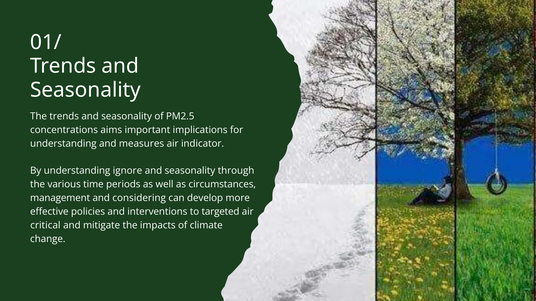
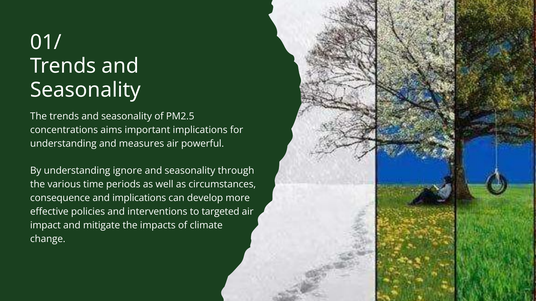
indicator: indicator -> powerful (203, 144)
management: management -> consequence (60, 198)
and considering: considering -> implications (139, 198)
critical: critical -> impact (45, 226)
